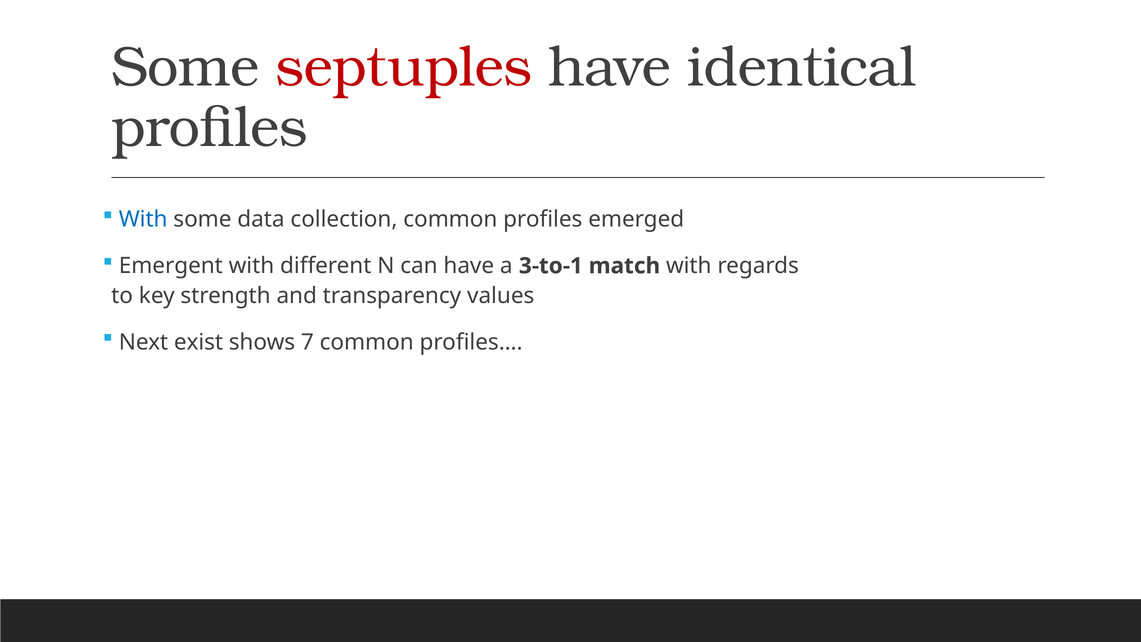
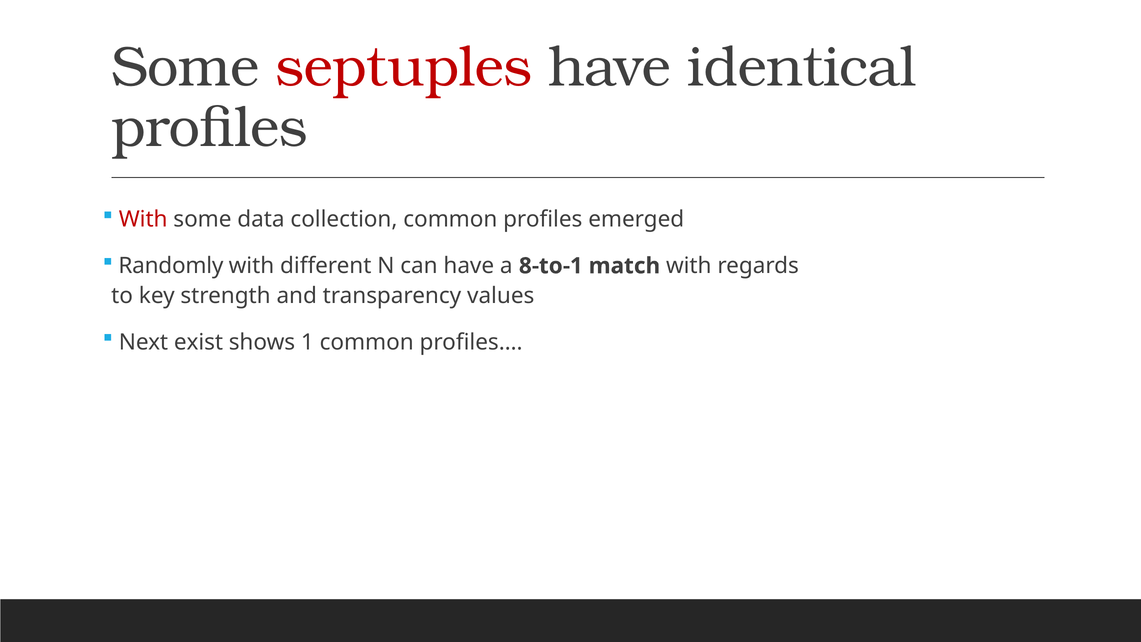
With colour: blue -> red (143, 219)
Emergent: Emergent -> Randomly (171, 266)
3-to-1: 3-to-1 -> 8-to-1 (551, 266)
7: 7 -> 1 (307, 342)
